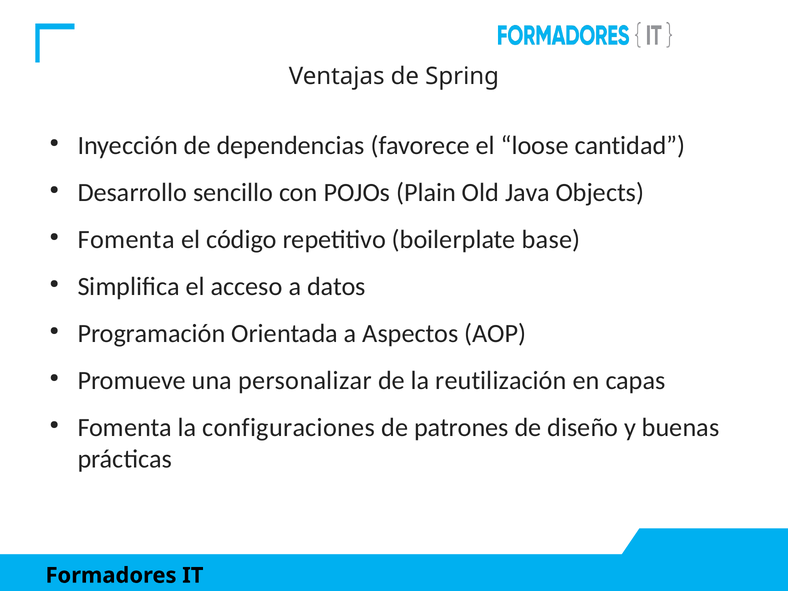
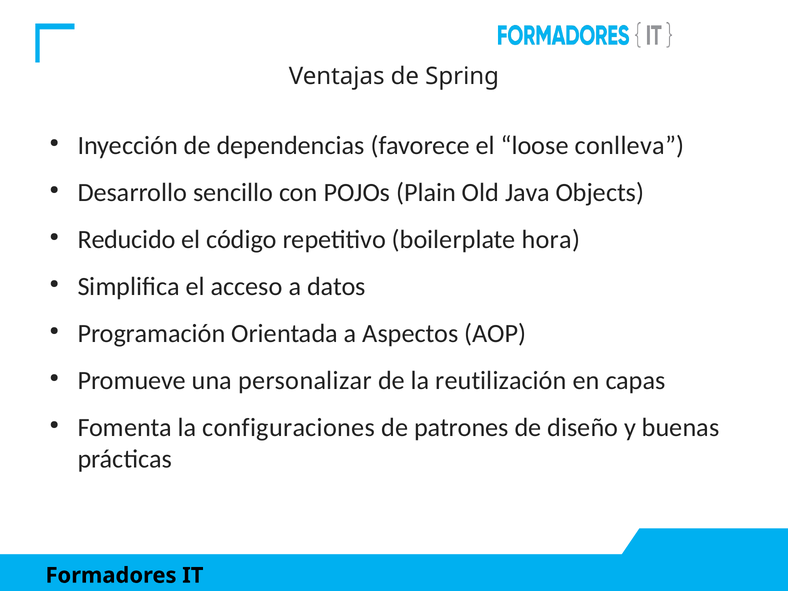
cantidad: cantidad -> conlleva (630, 146)
Fomenta: Fomenta -> Reducido (127, 240)
base: base -> hora (551, 240)
